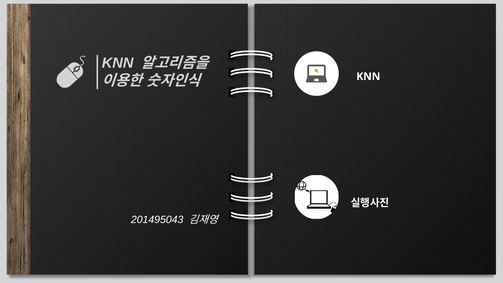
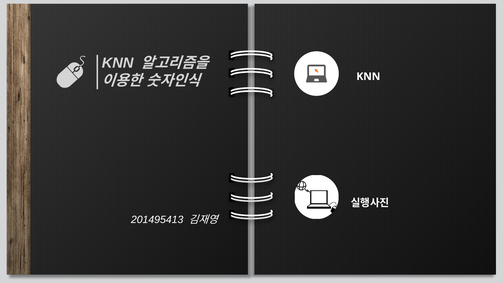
201495043: 201495043 -> 201495413 (157, 220)
